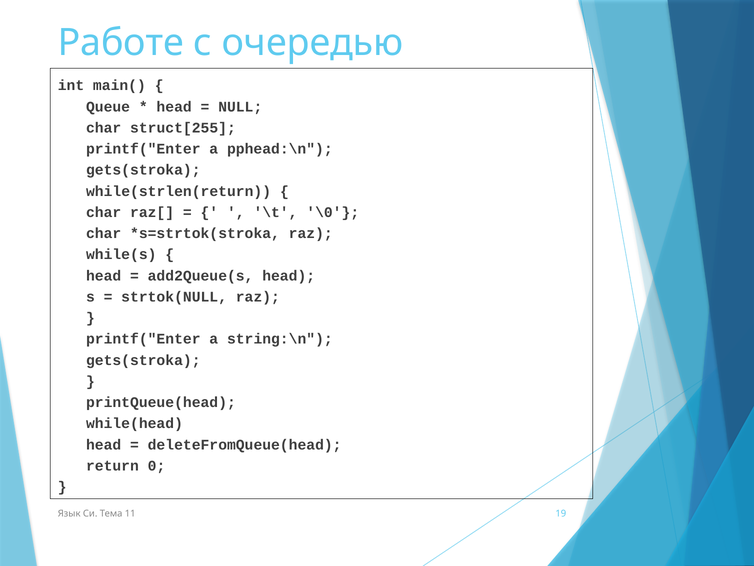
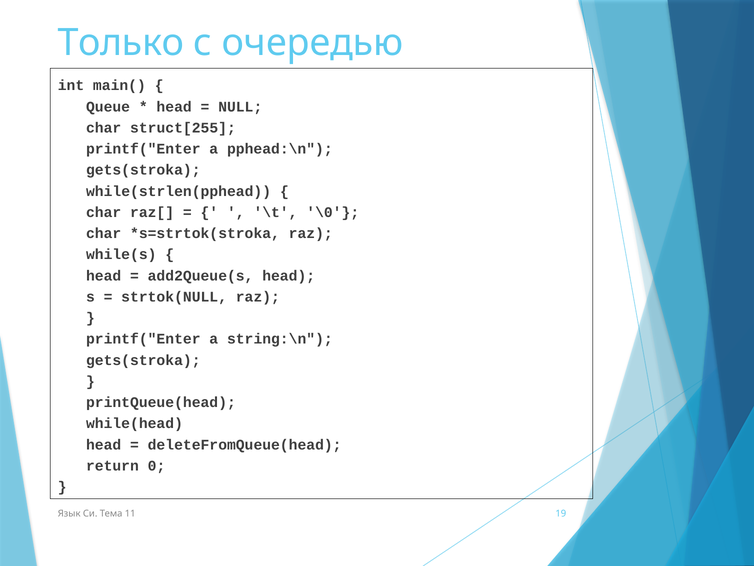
Работе: Работе -> Только (121, 43)
while(strlen(return: while(strlen(return -> while(strlen(pphead (179, 191)
